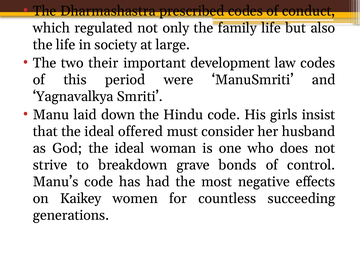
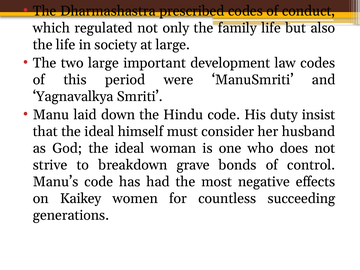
two their: their -> large (103, 63)
girls: girls -> duty (284, 115)
offered: offered -> himself (141, 131)
